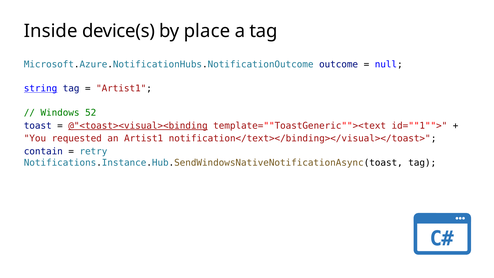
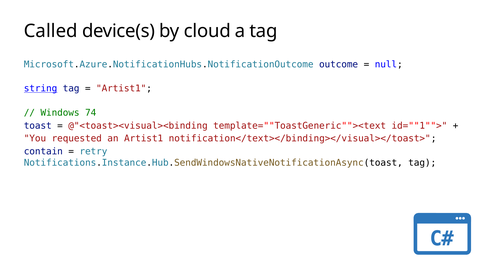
Inside: Inside -> Called (51, 31)
place: place -> cloud (207, 31)
52: 52 -> 74 (91, 113)
@"<toast><visual><binding underline: present -> none (138, 126)
